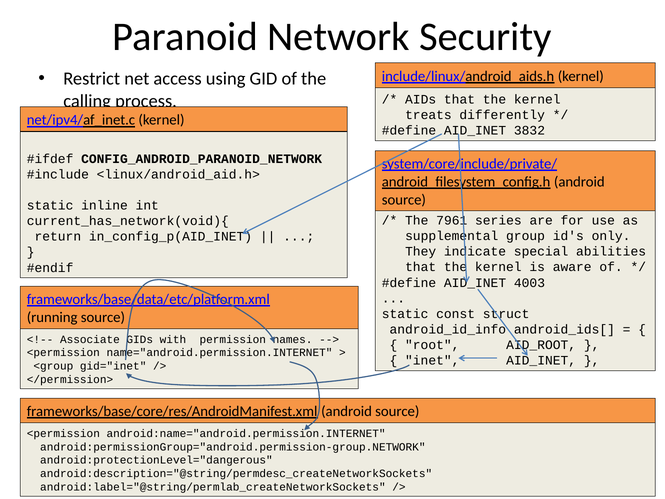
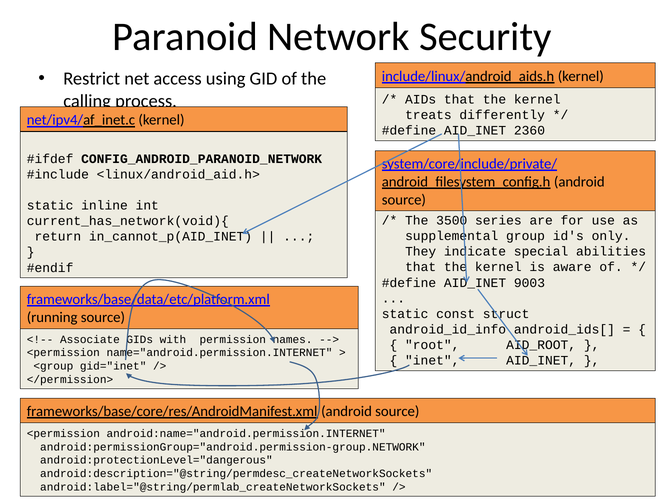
3832: 3832 -> 2360 (529, 131)
7961: 7961 -> 3500 (452, 220)
in_config_p(AID_INET: in_config_p(AID_INET -> in_cannot_p(AID_INET (170, 237)
4003: 4003 -> 9003 (529, 283)
